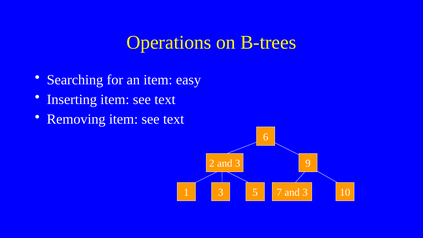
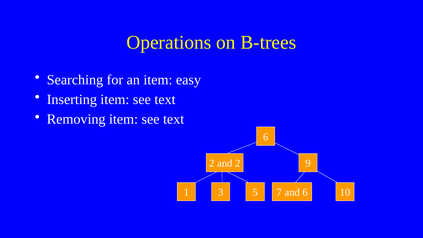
2 and 3: 3 -> 2 (238, 163)
7 and 3: 3 -> 6 (305, 192)
